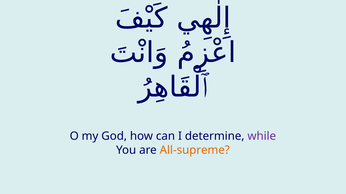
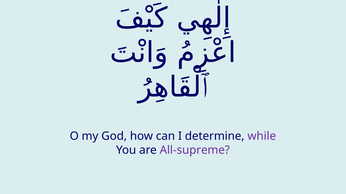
All-supreme colour: orange -> purple (195, 150)
